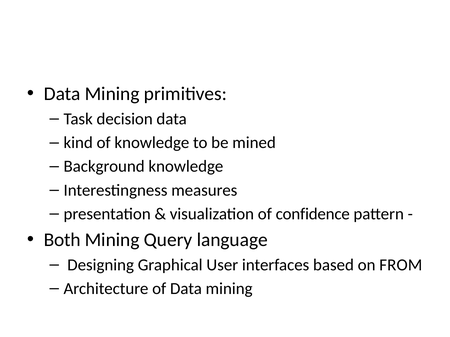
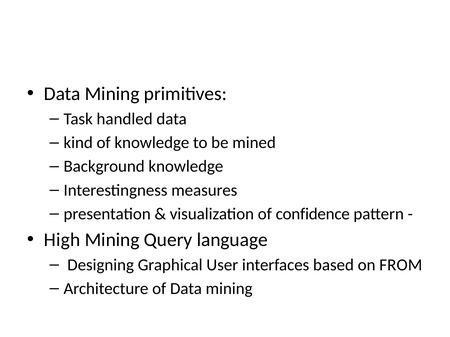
decision: decision -> handled (125, 119)
Both: Both -> High (62, 240)
